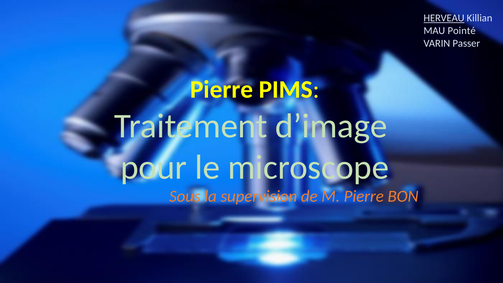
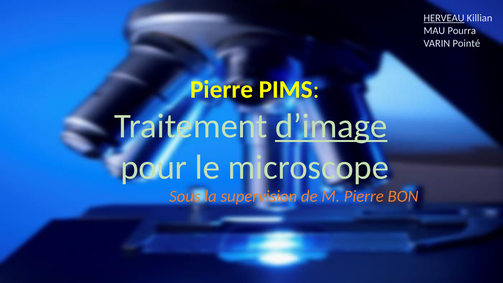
Pointé: Pointé -> Pourra (462, 31)
Passer: Passer -> Pointé (466, 43)
d’image underline: none -> present (331, 126)
